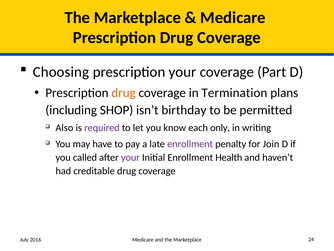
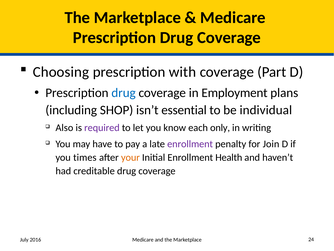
prescription your: your -> with (182, 72)
drug colour: orange -> blue (124, 93)
Termination: Termination -> Employment (235, 93)
birthday: birthday -> essential (184, 110)
permitted: permitted -> individual (266, 110)
called: called -> times (85, 157)
your colour: purple -> orange (130, 157)
